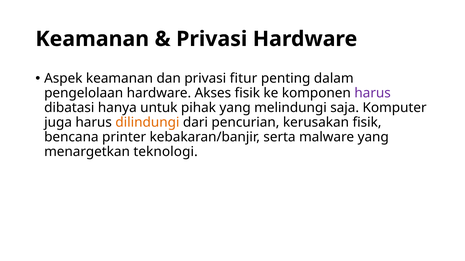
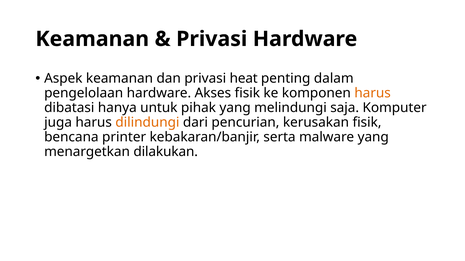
fitur: fitur -> heat (244, 79)
harus colour: purple -> orange (373, 93)
teknologi: teknologi -> dilakukan (166, 152)
